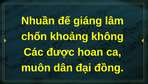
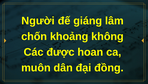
Nhuần: Nhuần -> Người (38, 21)
